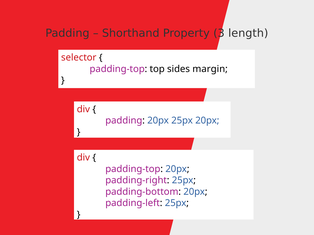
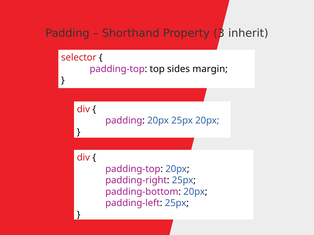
length: length -> inherit (248, 33)
